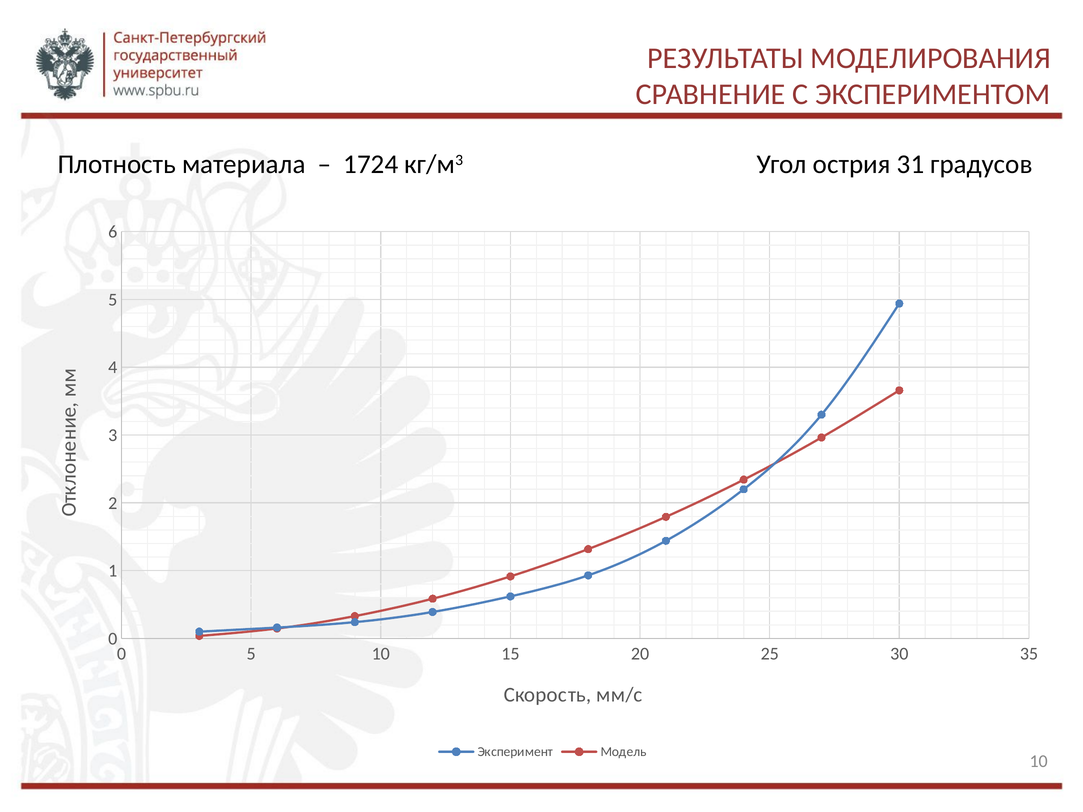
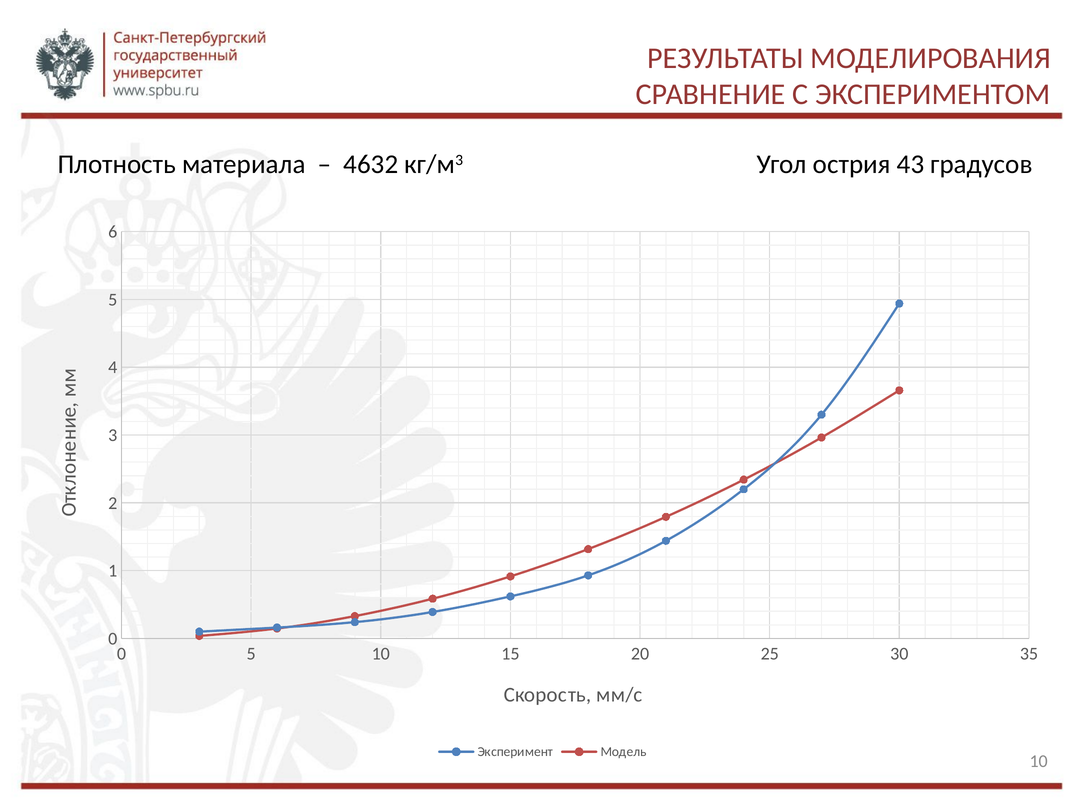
1724: 1724 -> 4632 (371, 164)
31: 31 -> 43 (911, 164)
